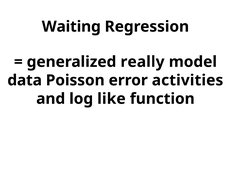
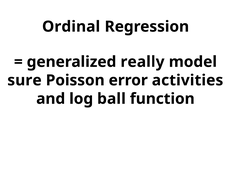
Waiting: Waiting -> Ordinal (71, 27)
data: data -> sure (24, 80)
like: like -> ball (111, 99)
